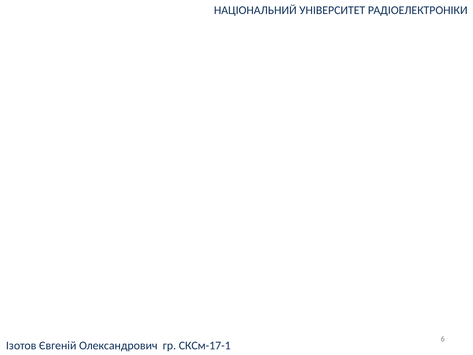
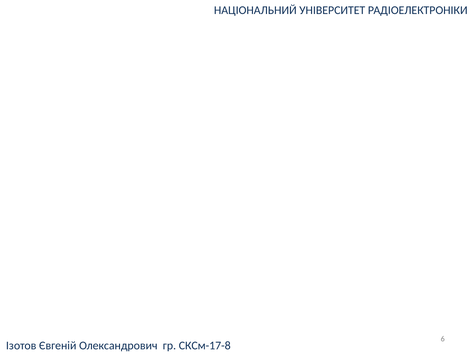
СКСм-17-1: СКСм-17-1 -> СКСм-17-8 (205, 345)
